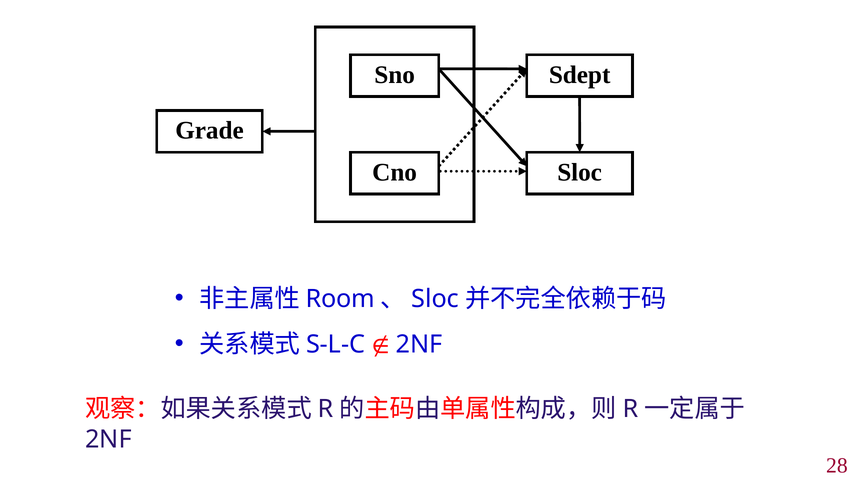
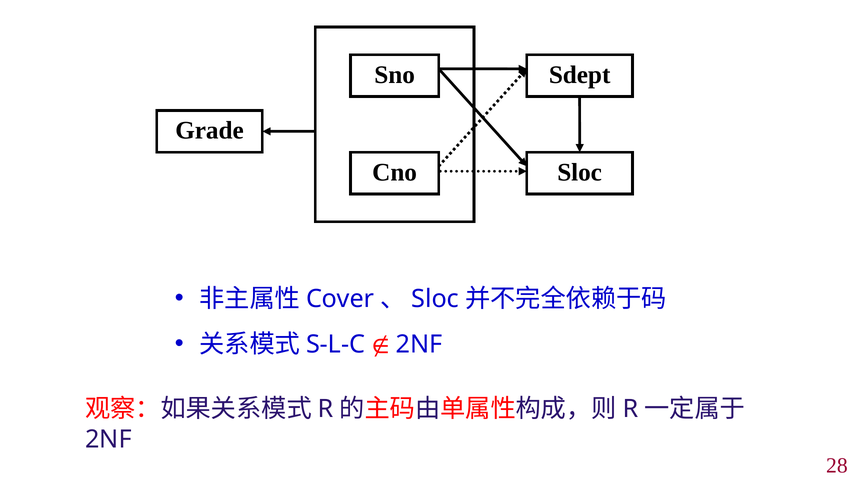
Room: Room -> Cover (340, 299)
